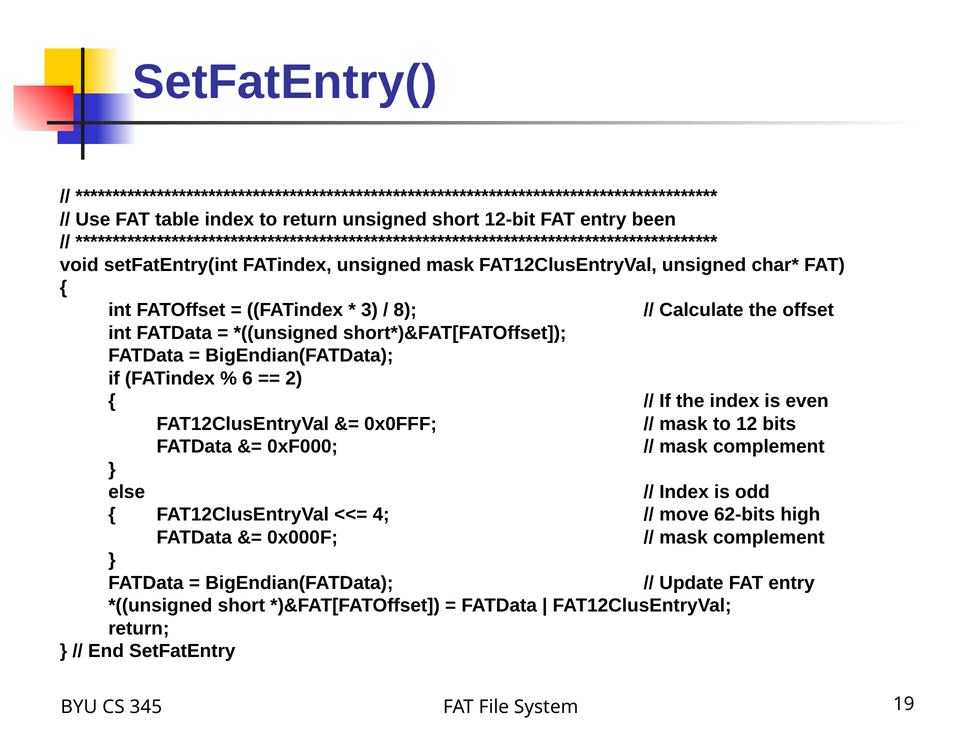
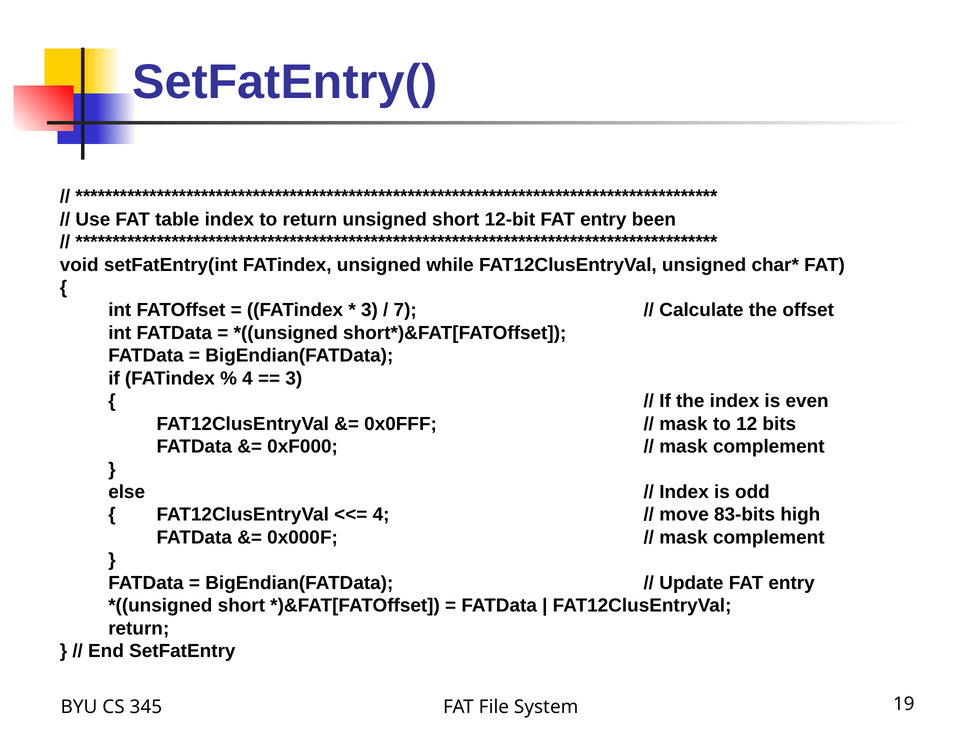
unsigned mask: mask -> while (450, 265)
8: 8 -> 7 (405, 310)
6: 6 -> 4 (247, 378)
2: 2 -> 3 (294, 378)
62-bits: 62-bits -> 83-bits (745, 515)
